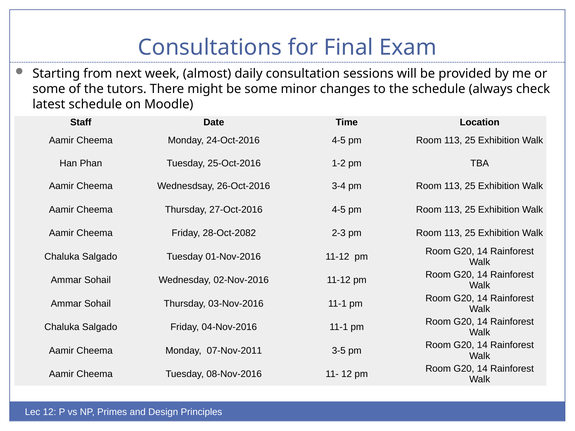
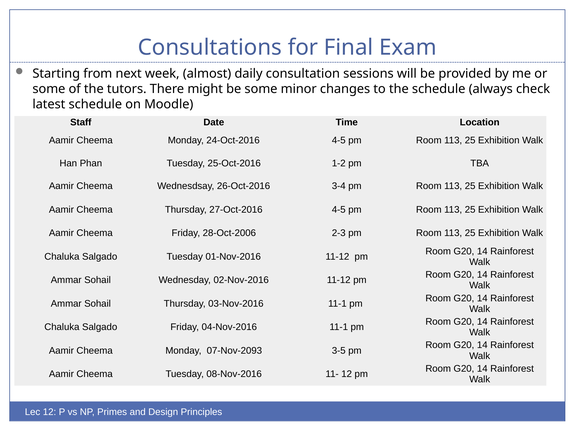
28-Oct-2082: 28-Oct-2082 -> 28-Oct-2006 (229, 233)
07-Nov-2011: 07-Nov-2011 -> 07-Nov-2093 (234, 351)
